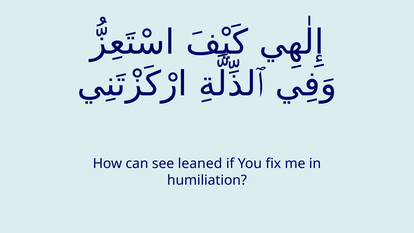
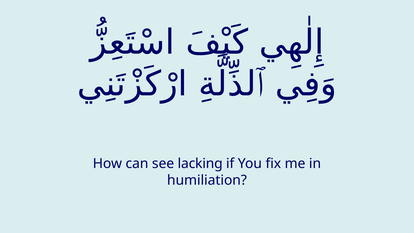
leaned: leaned -> lacking (200, 163)
